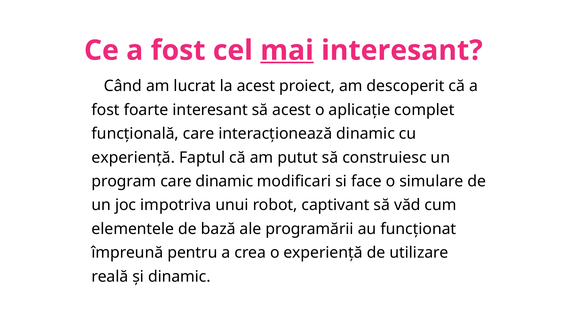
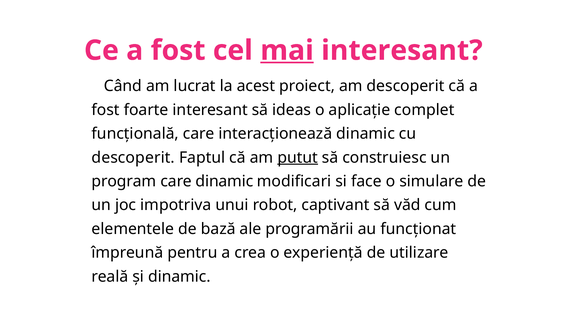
să acest: acest -> ideas (292, 110)
experiență: experiență -> descoperit (133, 157)
putut underline: none -> present (298, 157)
